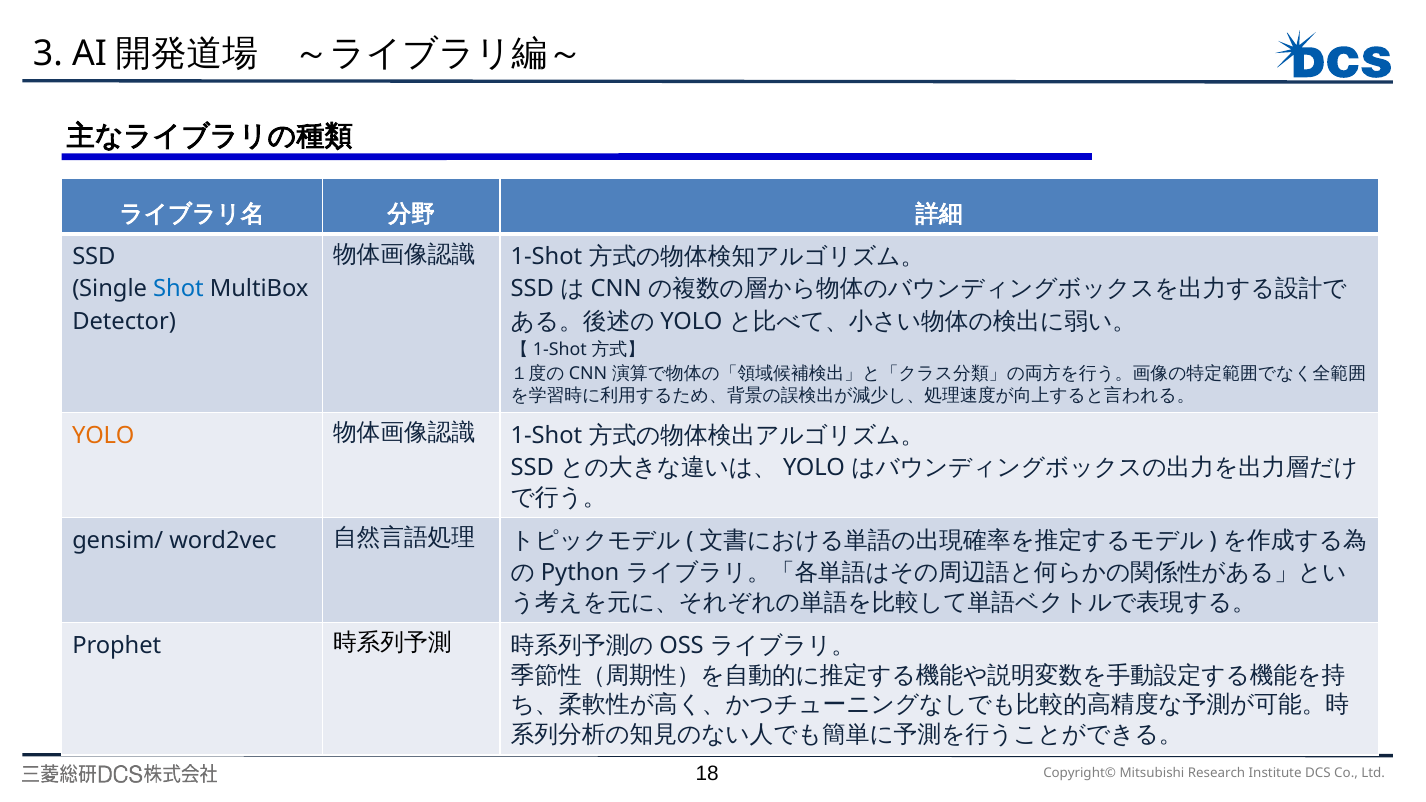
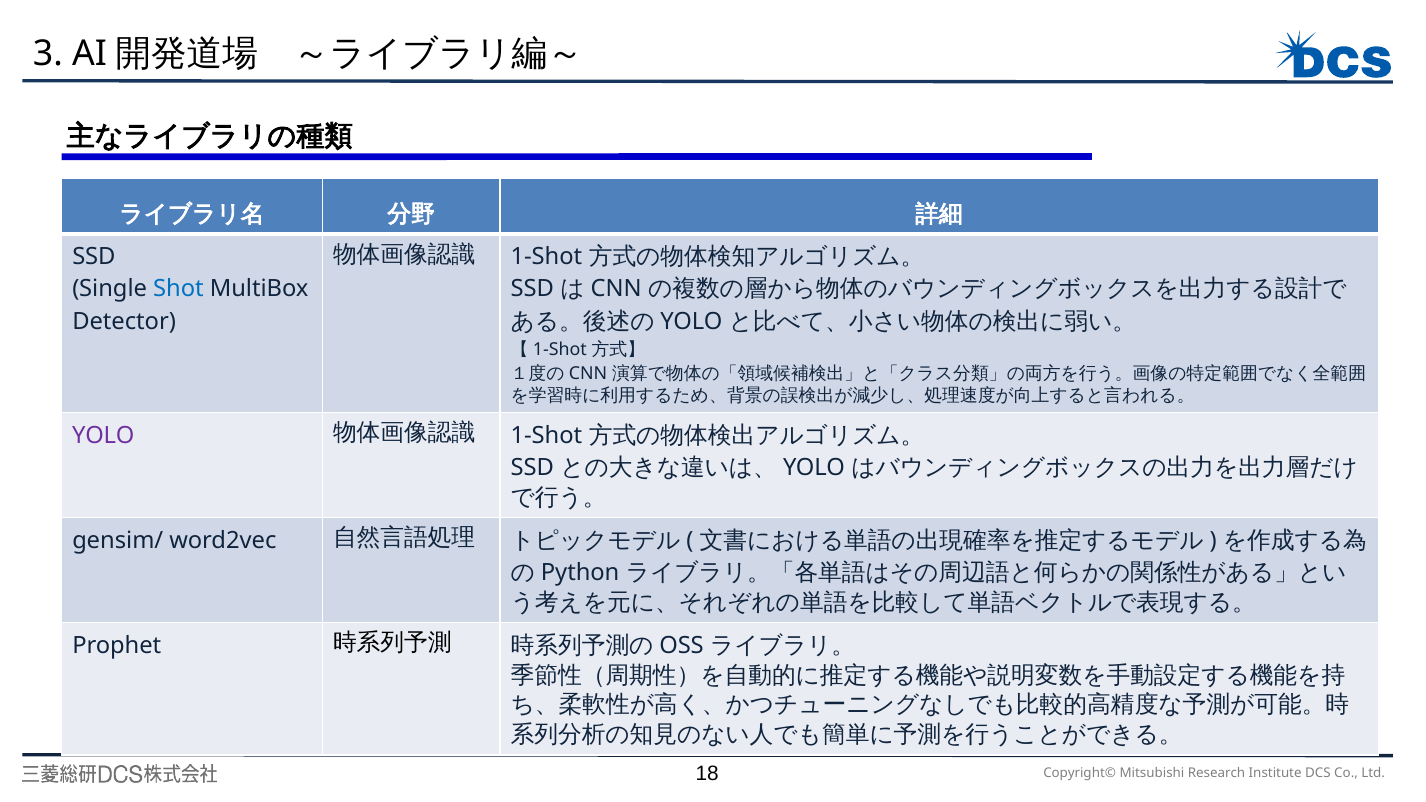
YOLO colour: orange -> purple (103, 436)
